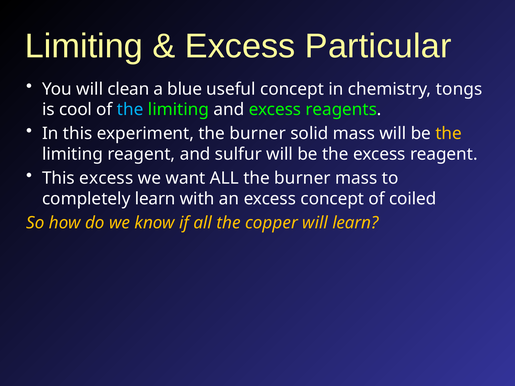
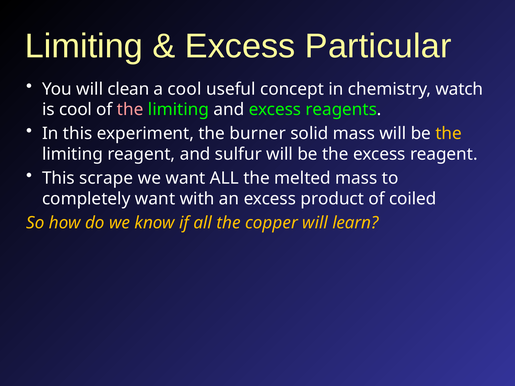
a blue: blue -> cool (185, 89)
tongs: tongs -> watch (459, 89)
the colour: light blue -> pink (130, 110)
This excess: excess -> scrape (106, 178)
ALL the burner: burner -> melted (303, 178)
completely learn: learn -> want (155, 199)
excess concept: concept -> product (332, 199)
